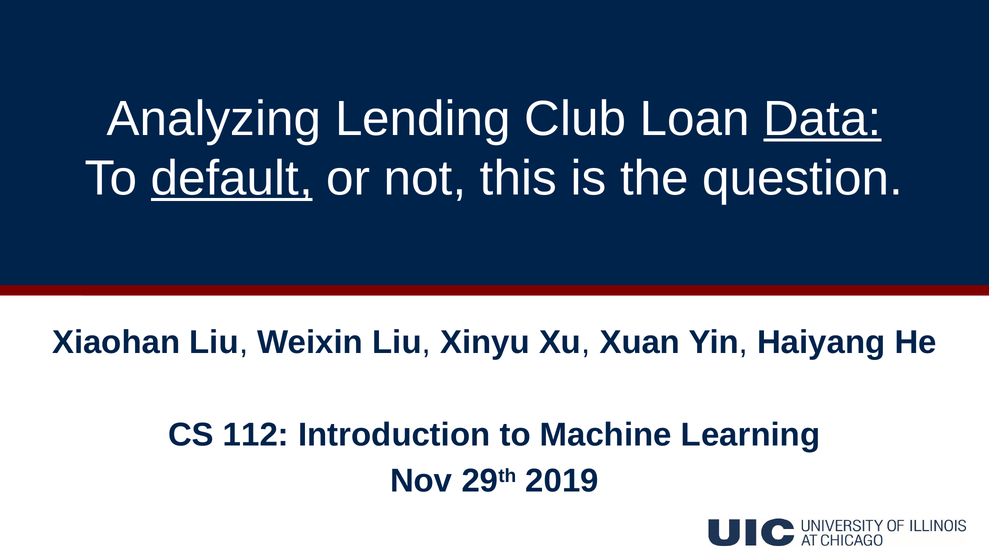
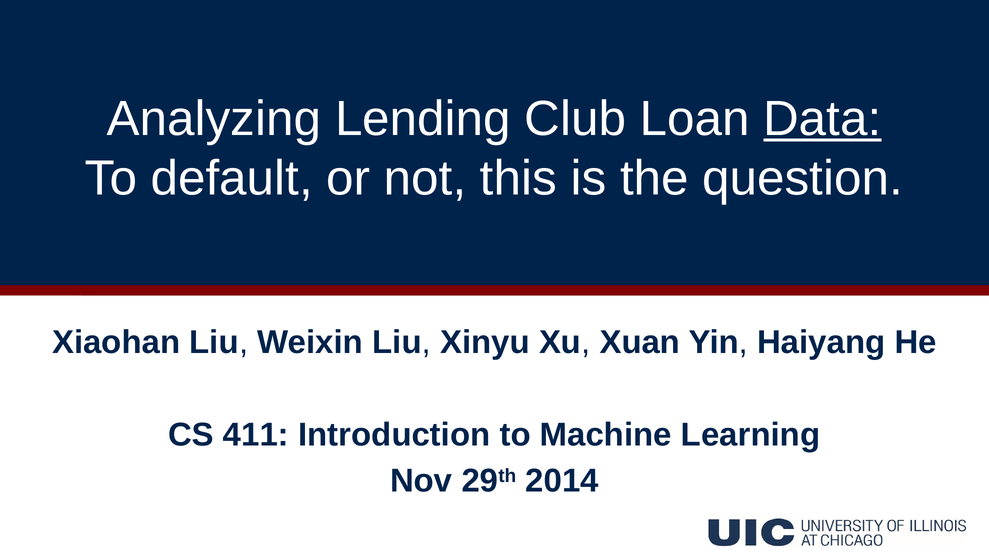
default underline: present -> none (232, 178)
112: 112 -> 411 (256, 435)
2019: 2019 -> 2014 (562, 481)
